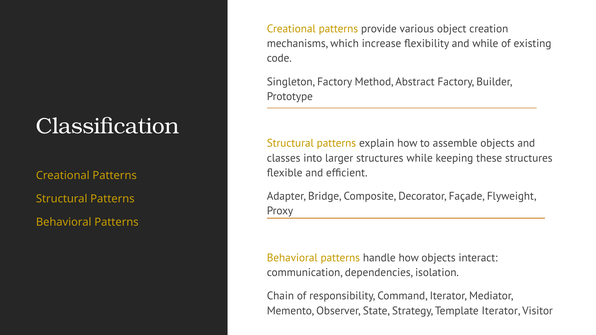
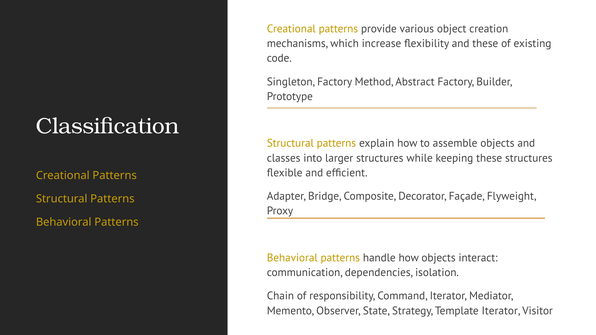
and while: while -> these (485, 44)
